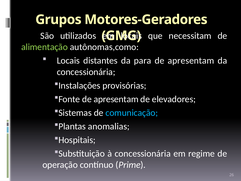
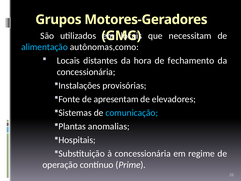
alimentação colour: light green -> light blue (45, 47)
para: para -> hora (143, 61)
apresentam: apresentam -> fechamento (191, 61)
